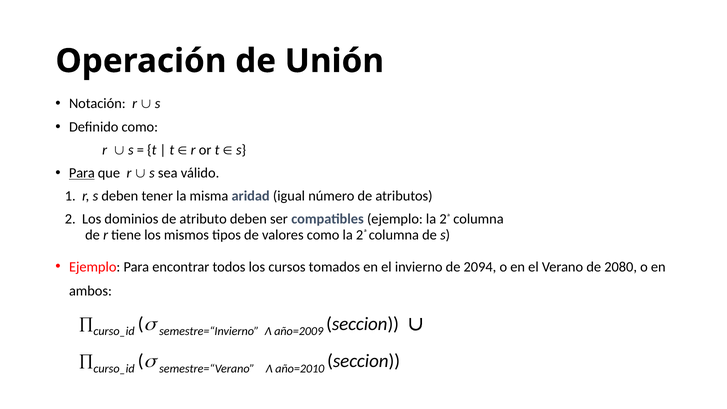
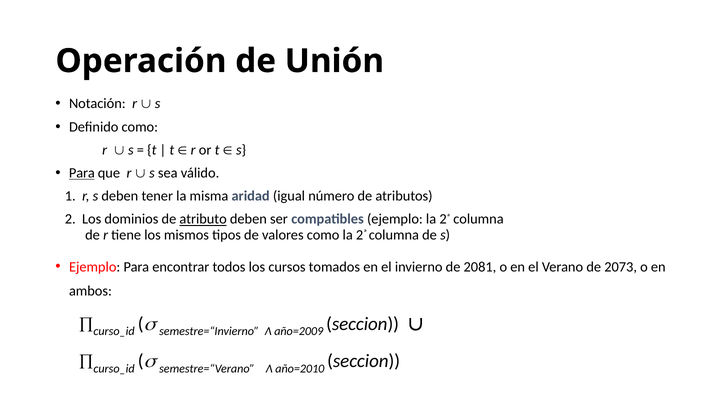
atributo underline: none -> present (203, 219)
2094: 2094 -> 2081 (480, 267)
2080: 2080 -> 2073 (621, 267)
